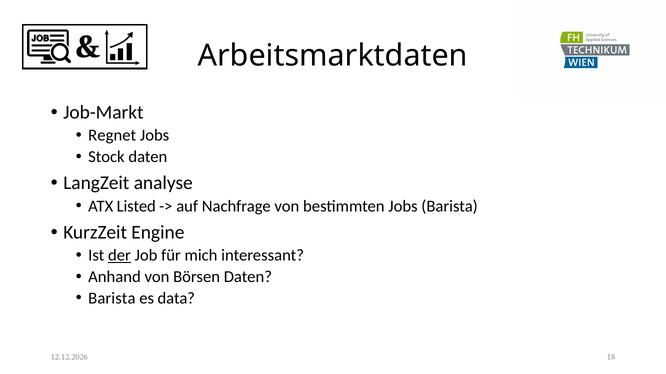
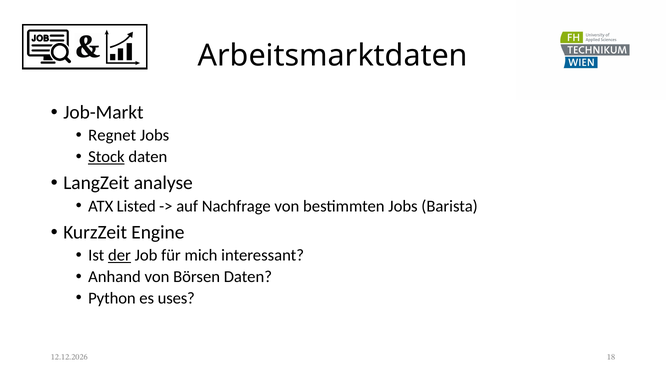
Stock underline: none -> present (106, 157)
Barista: Barista -> Python (112, 299)
data: data -> uses (176, 299)
